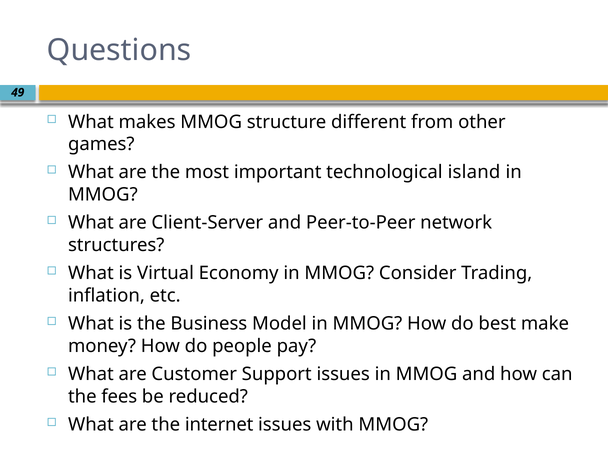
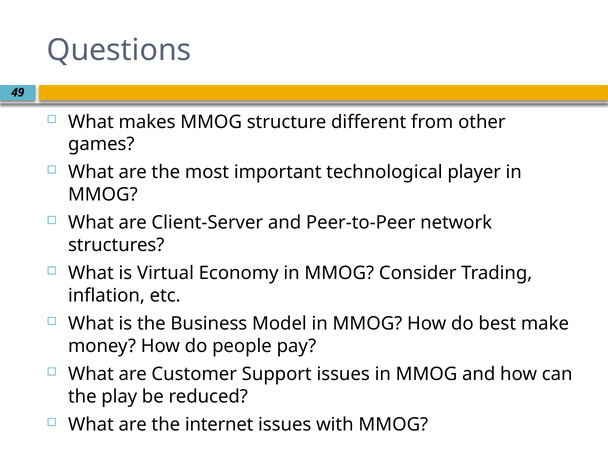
island: island -> player (474, 172)
fees: fees -> play (119, 397)
